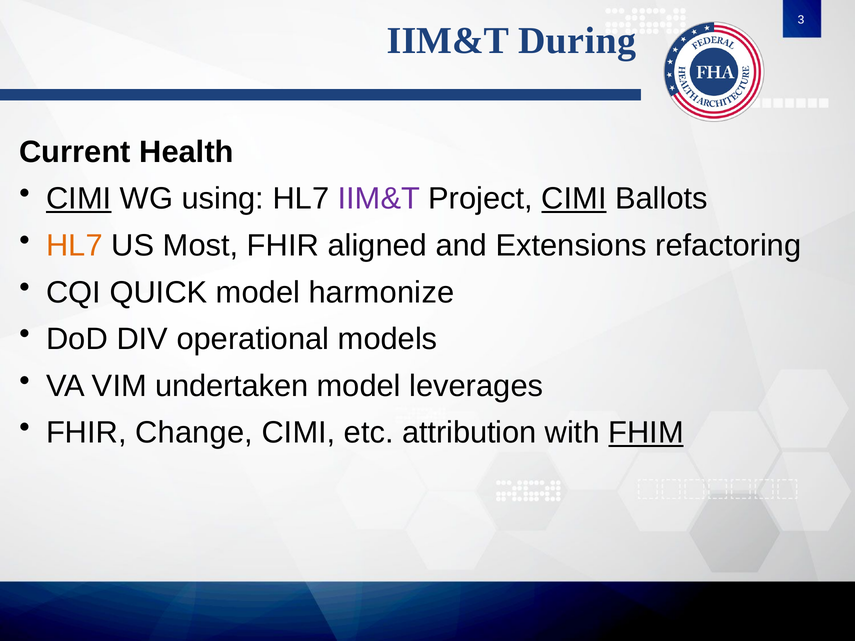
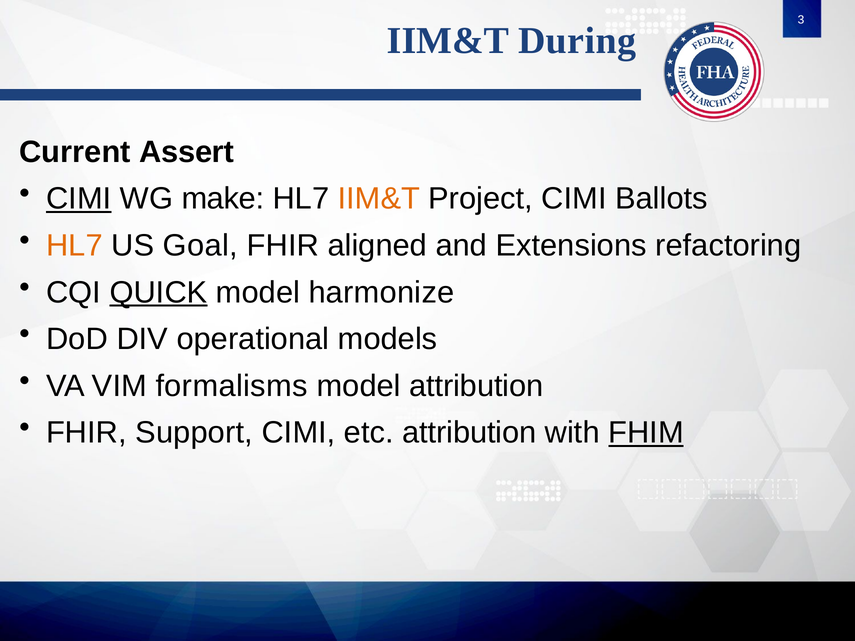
Health: Health -> Assert (187, 152)
using: using -> make (223, 199)
IIM&T colour: purple -> orange (379, 199)
CIMI underline: present -> none (574, 199)
Most: Most -> Goal (200, 246)
QUICK underline: none -> present (159, 292)
undertaken: undertaken -> formalisms (232, 386)
model leverages: leverages -> attribution (476, 386)
Change: Change -> Support (194, 433)
